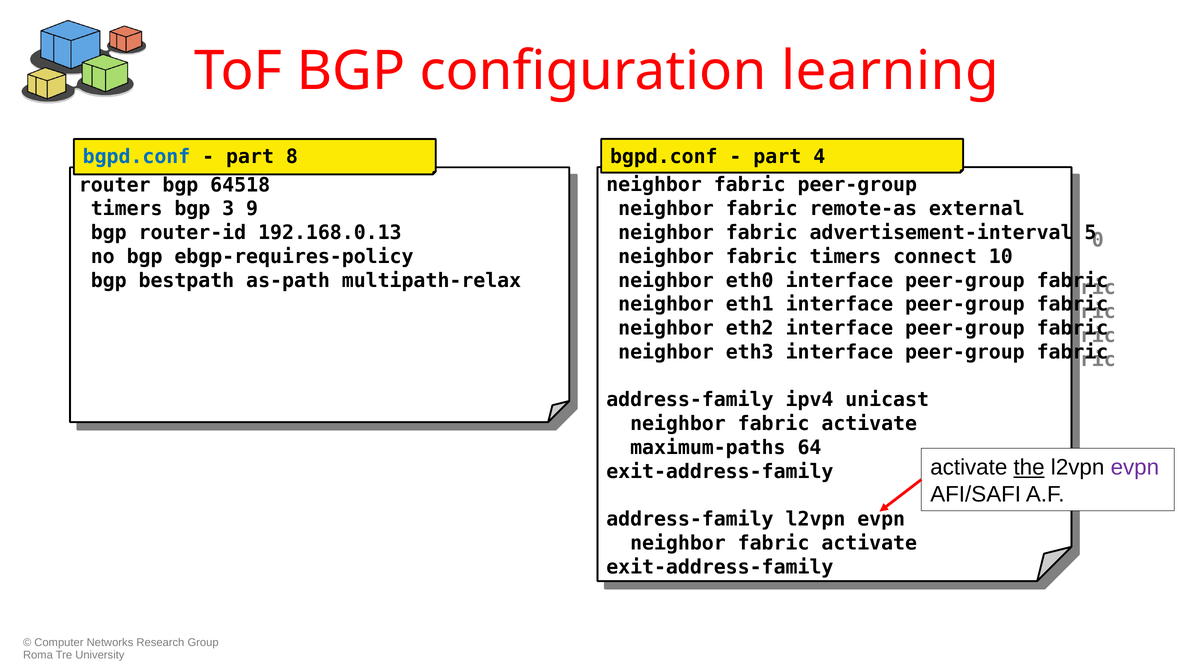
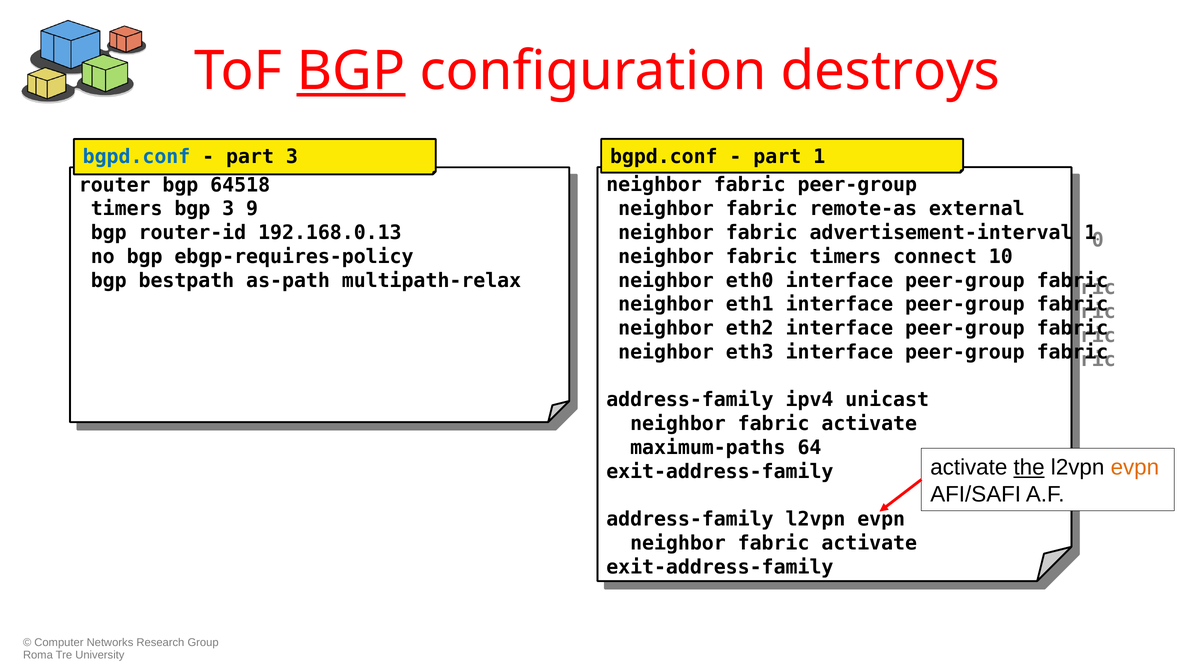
BGP underline: none -> present (351, 71)
learning: learning -> destroys (890, 71)
part 4: 4 -> 1 (819, 157)
part 8: 8 -> 3 (292, 157)
5: 5 -> 1 (1090, 233)
evpn colour: purple -> orange (1135, 468)
